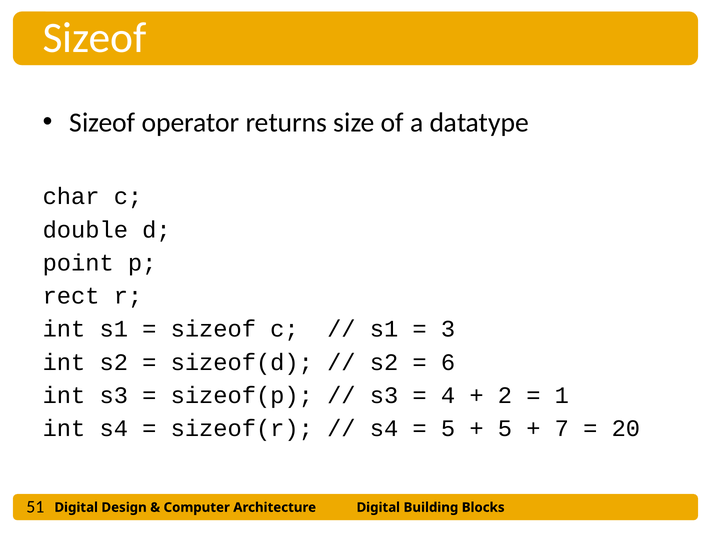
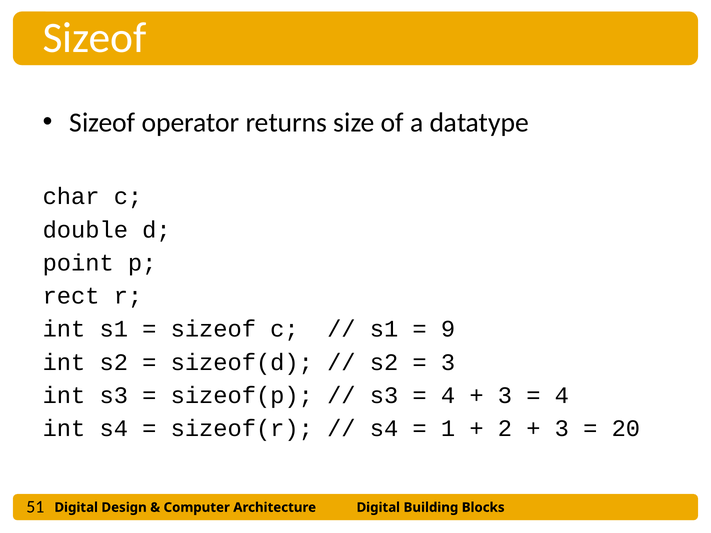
3: 3 -> 9 (448, 329)
6: 6 -> 3 (448, 362)
2: 2 -> 3 (505, 396)
1: 1 -> 4 (562, 396)
5: 5 -> 1 (448, 429)
5: 5 -> 2 (505, 429)
7: 7 -> 3 (562, 429)
